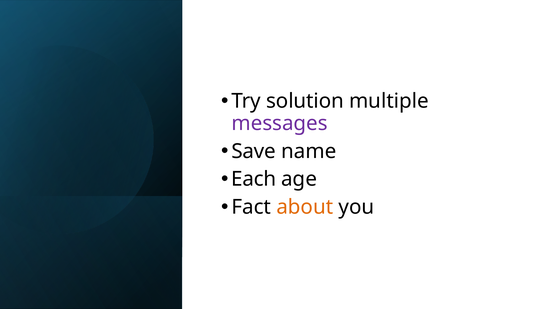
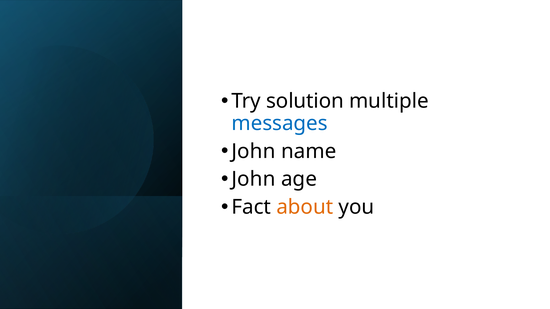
messages colour: purple -> blue (280, 123)
Save: Save -> John (253, 151)
Each: Each -> John (253, 179)
